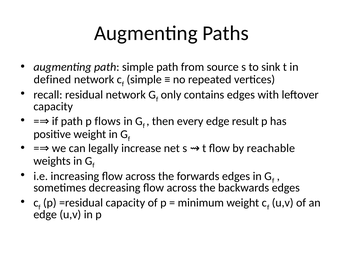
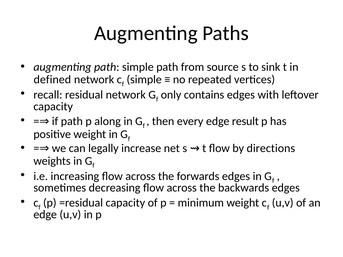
flows: flows -> along (108, 121)
reachable: reachable -> directions (271, 148)
